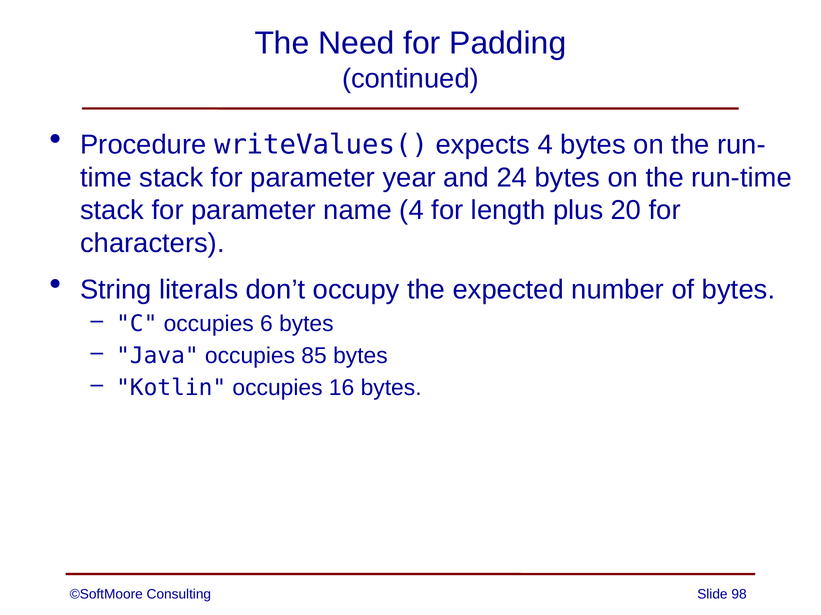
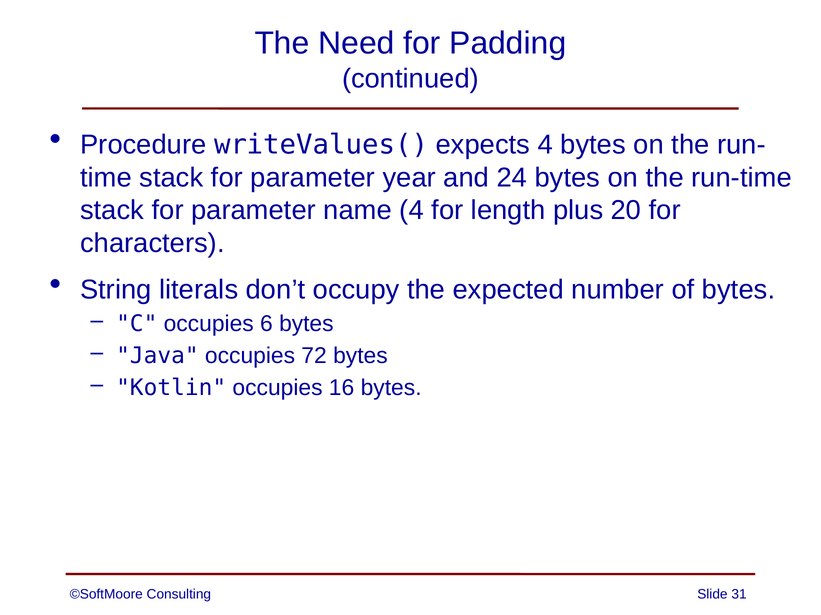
85: 85 -> 72 (314, 356)
98: 98 -> 31 (739, 595)
